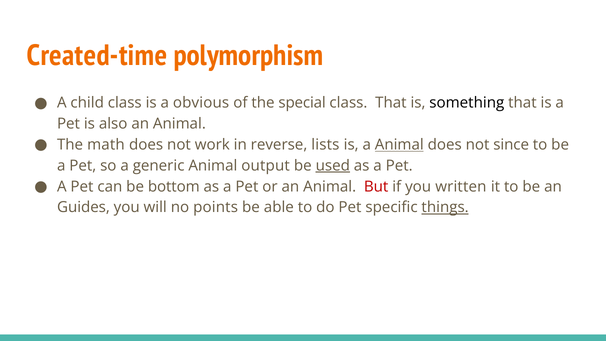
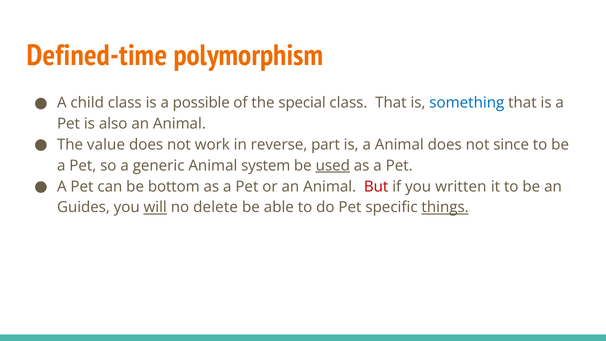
Created-time: Created-time -> Defined-time (97, 55)
obvious: obvious -> possible (201, 103)
something colour: black -> blue (467, 103)
math: math -> value (106, 145)
lists: lists -> part (326, 145)
Animal underline: present -> none (399, 145)
output: output -> system (266, 166)
will underline: none -> present (155, 207)
points: points -> delete (216, 207)
